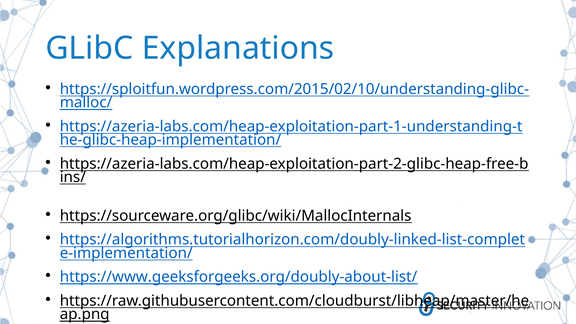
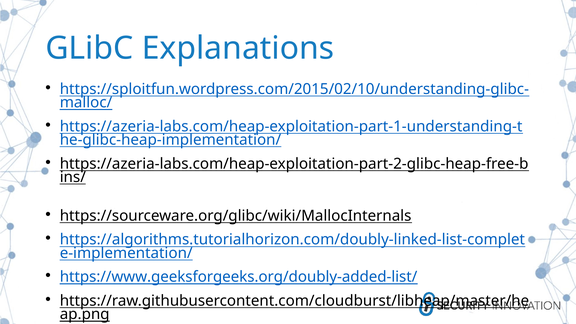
https://www.geeksforgeeks.org/doubly-about-list/: https://www.geeksforgeeks.org/doubly-about-list/ -> https://www.geeksforgeeks.org/doubly-added-list/ (239, 277)
